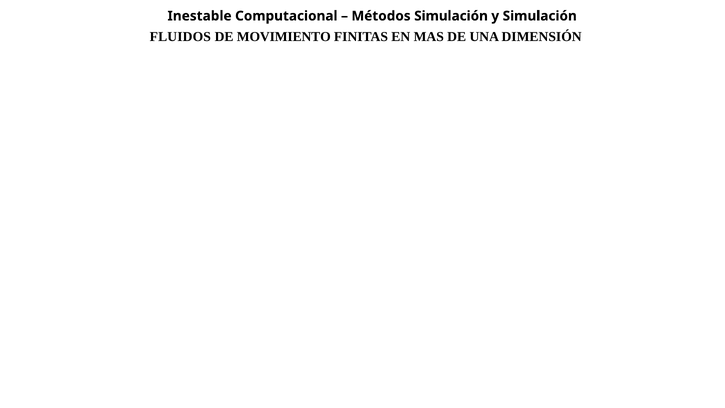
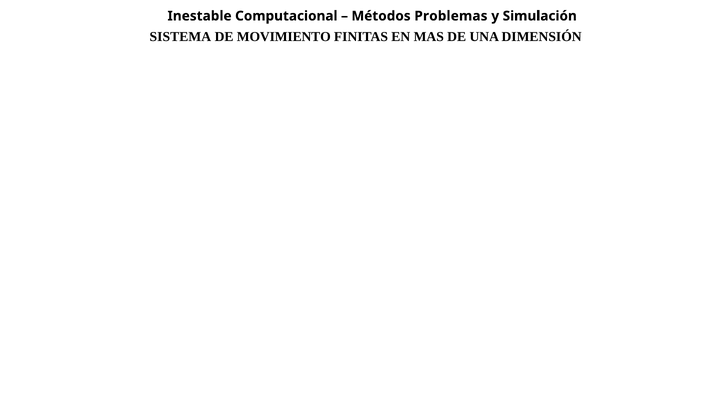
Métodos Simulación: Simulación -> Problemas (451, 16)
FLUIDOS: FLUIDOS -> SISTEMA (180, 37)
